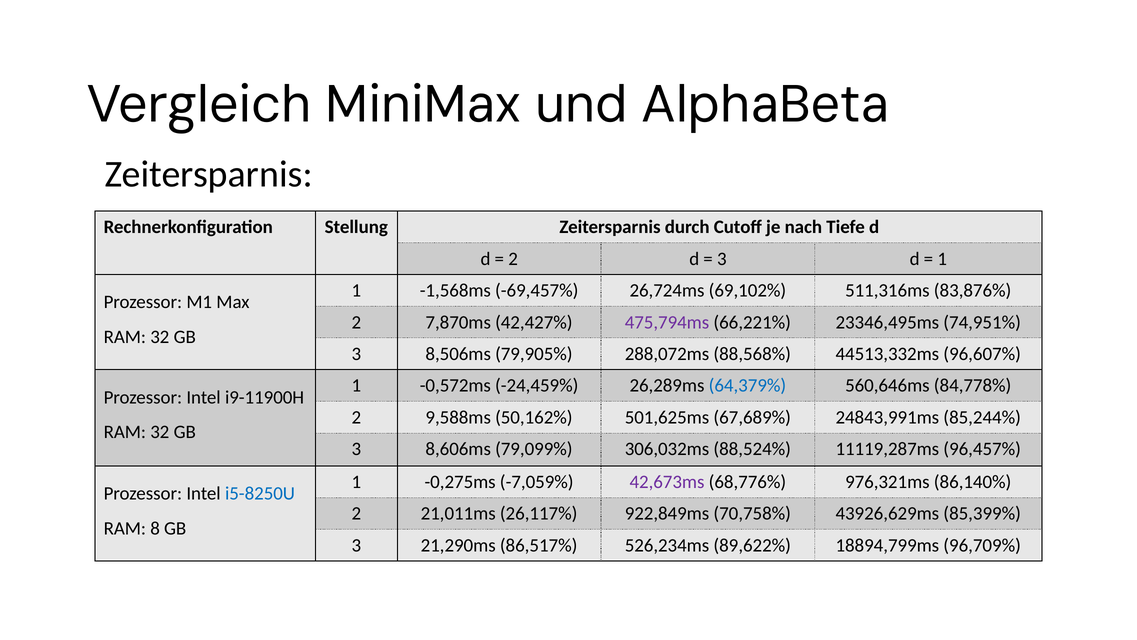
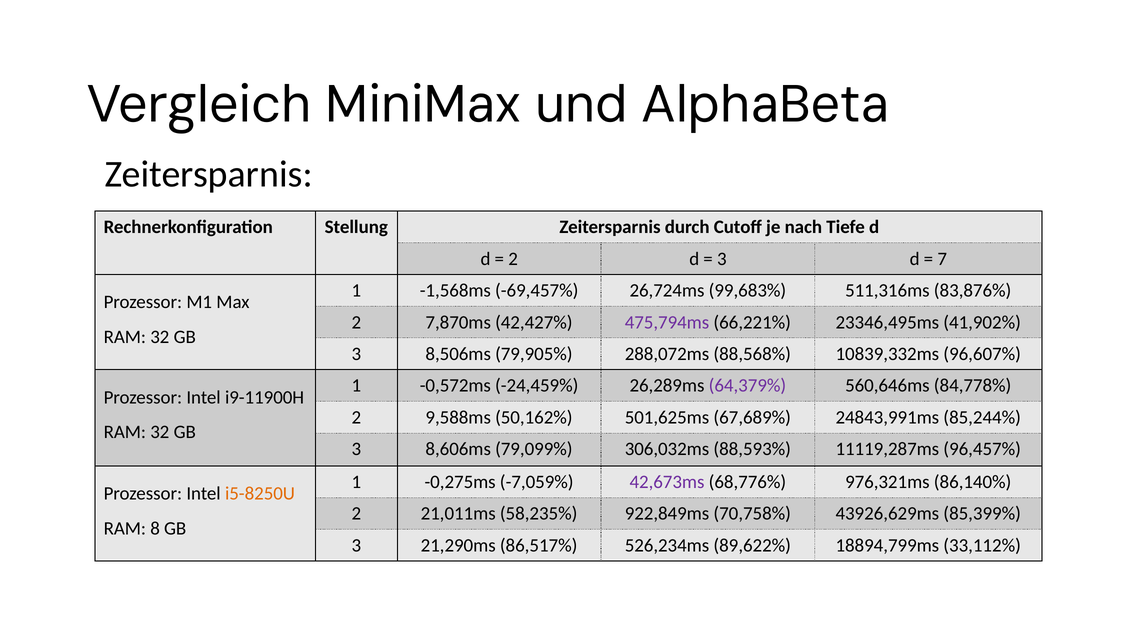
1: 1 -> 7 (942, 259)
69,102%: 69,102% -> 99,683% (747, 290)
74,951%: 74,951% -> 41,902% (982, 322)
44513,332ms: 44513,332ms -> 10839,332ms (887, 354)
64,379% colour: blue -> purple (747, 385)
88,524%: 88,524% -> 88,593% (752, 449)
i5-8250U colour: blue -> orange (260, 493)
26,117%: 26,117% -> 58,235% (539, 513)
96,709%: 96,709% -> 33,112% (982, 545)
